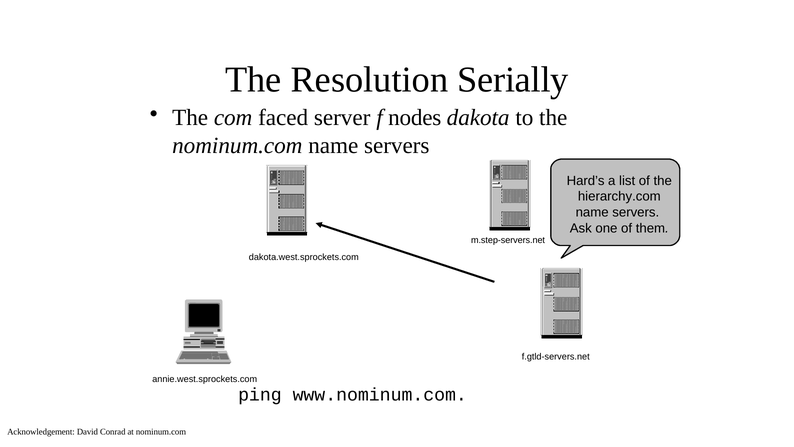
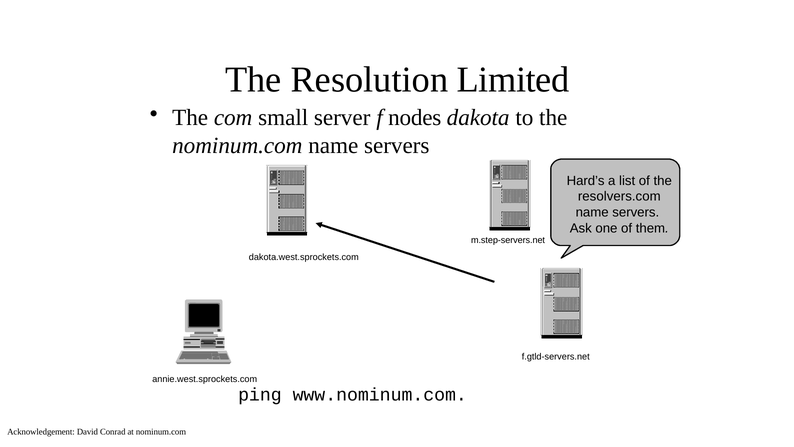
Serially: Serially -> Limited (513, 79)
faced: faced -> small (283, 118)
hierarchy.com: hierarchy.com -> resolvers.com (619, 196)
